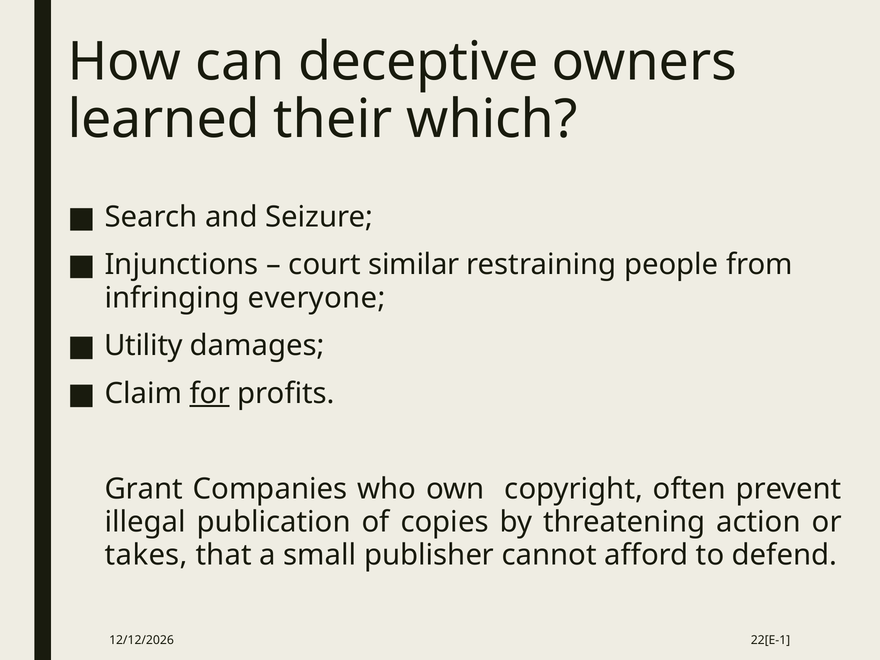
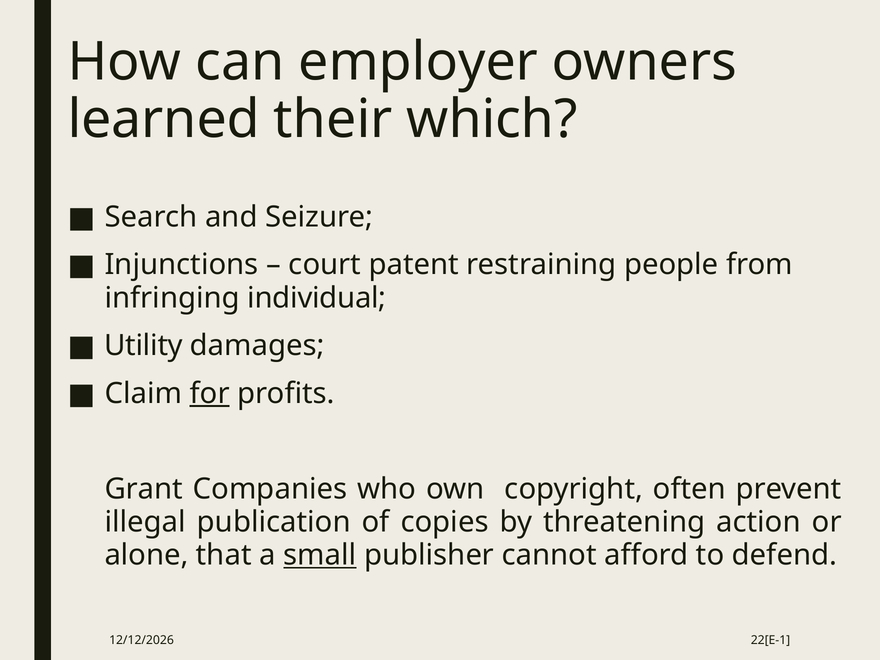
deceptive: deceptive -> employer (418, 62)
similar: similar -> patent (414, 265)
everyone: everyone -> individual (317, 298)
takes: takes -> alone (147, 555)
small underline: none -> present (320, 555)
